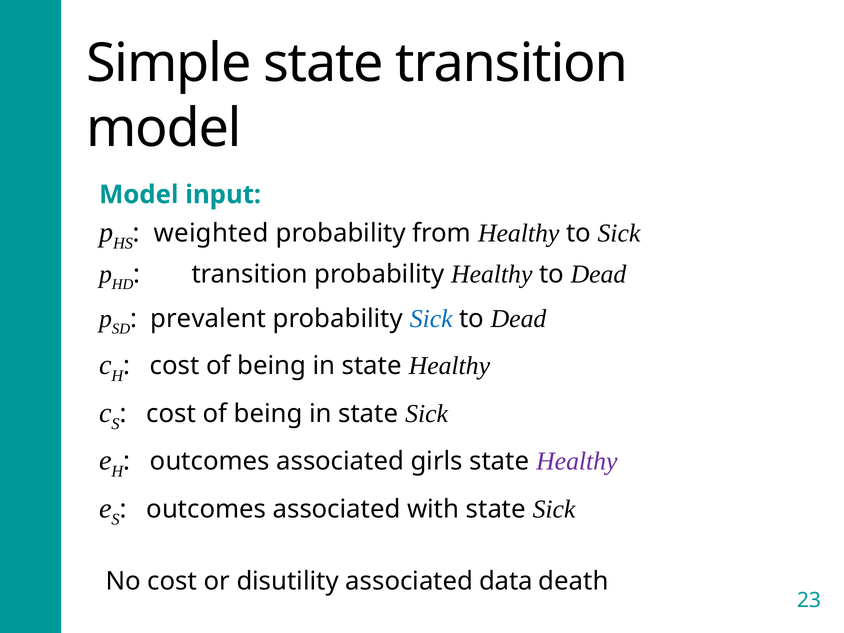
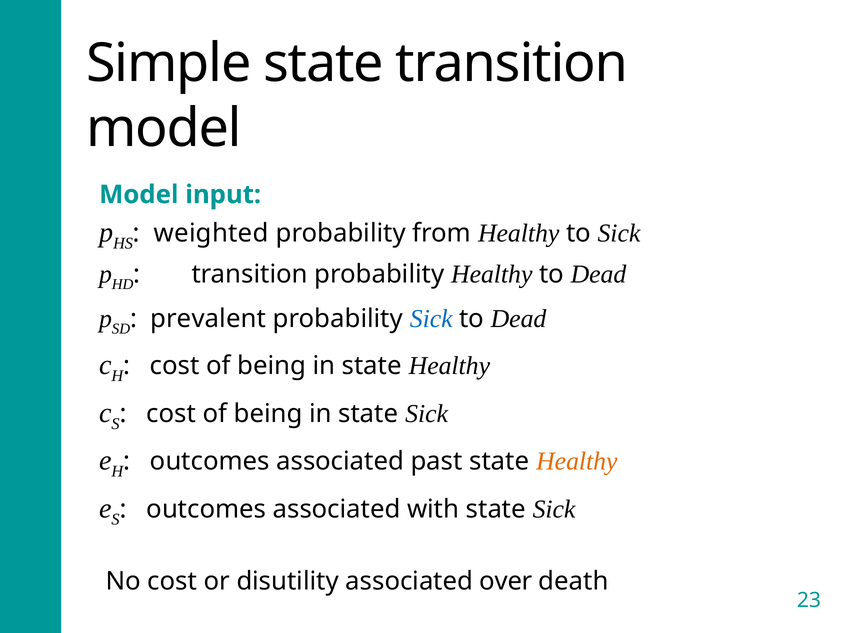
girls: girls -> past (437, 461)
Healthy colour: purple -> orange (577, 461)
data: data -> over (506, 581)
